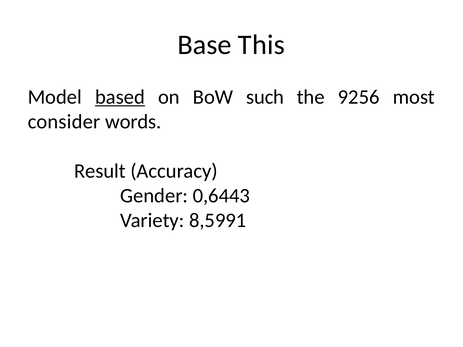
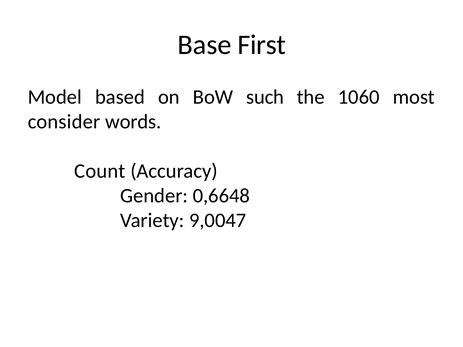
This: This -> First (262, 45)
based underline: present -> none (120, 97)
9256: 9256 -> 1060 (359, 97)
Result: Result -> Count (100, 171)
0,6443: 0,6443 -> 0,6648 (221, 196)
8,5991: 8,5991 -> 9,0047 (218, 221)
